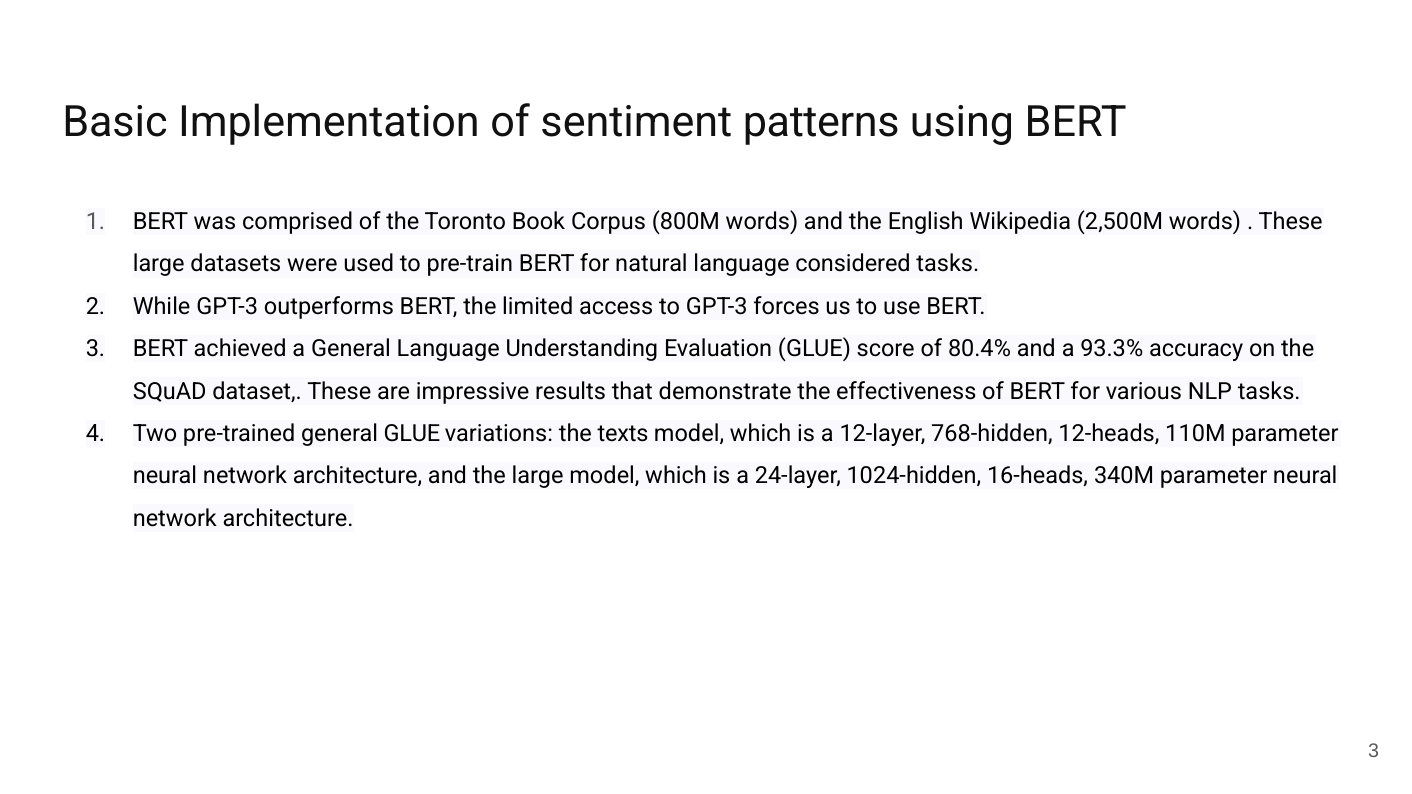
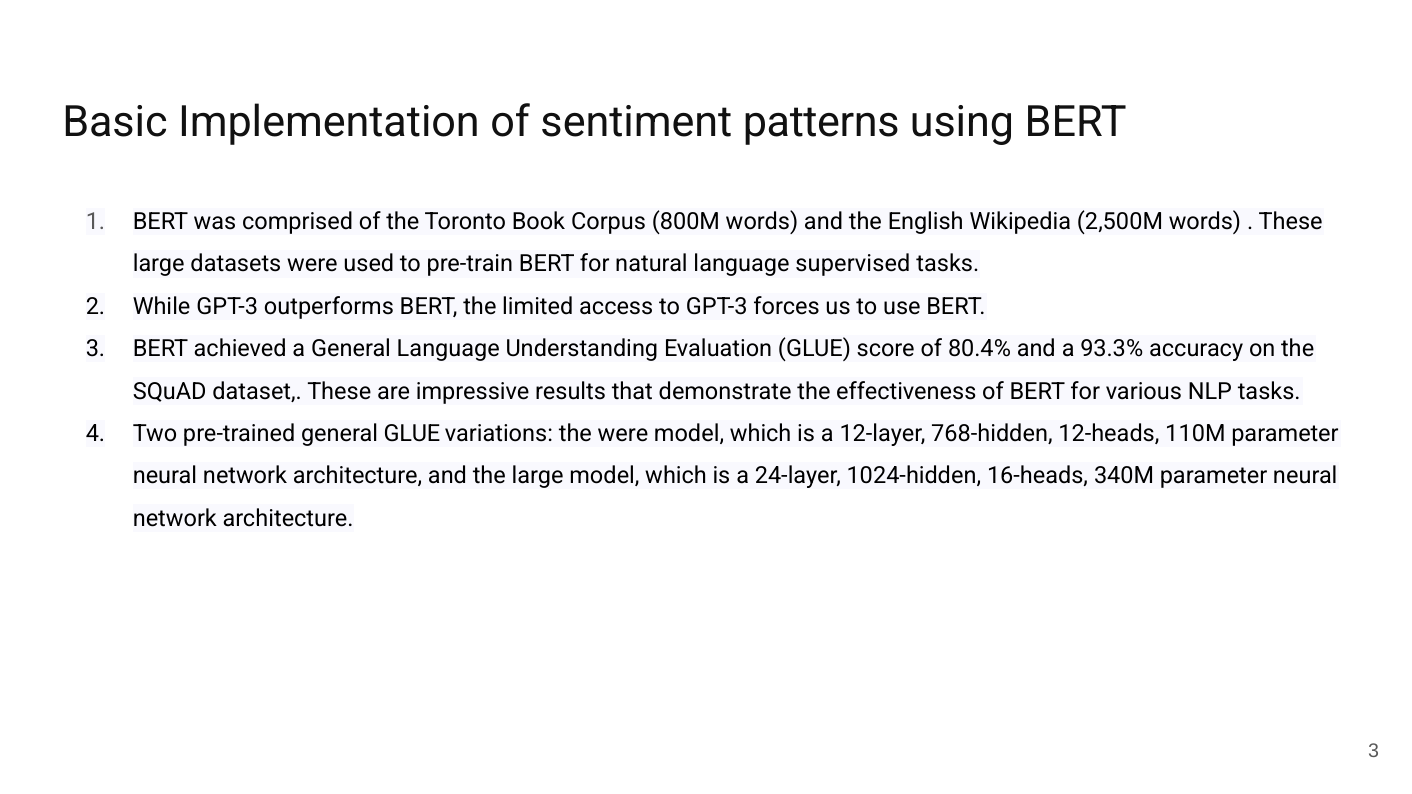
considered: considered -> supervised (853, 264)
the texts: texts -> were (623, 434)
